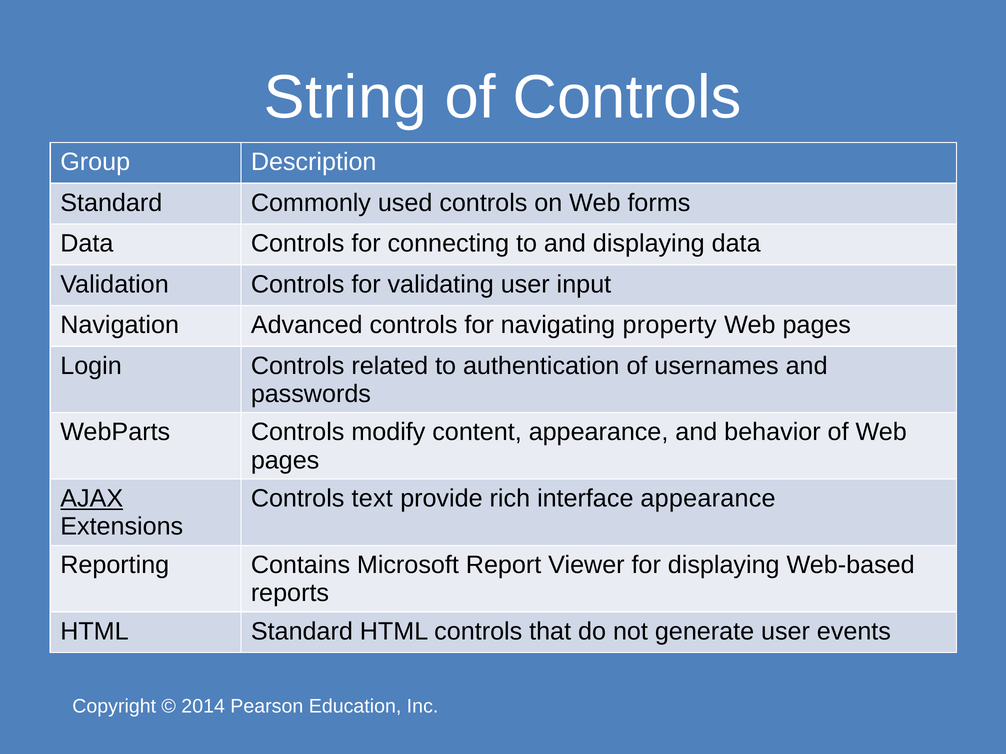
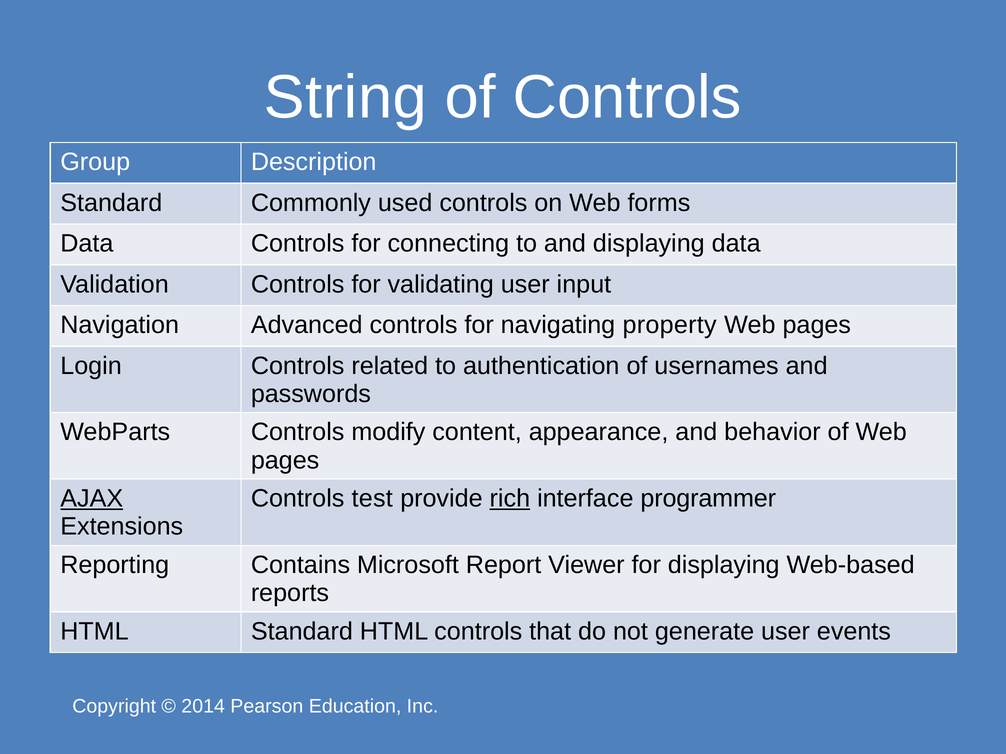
text: text -> test (372, 499)
rich underline: none -> present (510, 499)
interface appearance: appearance -> programmer (708, 499)
